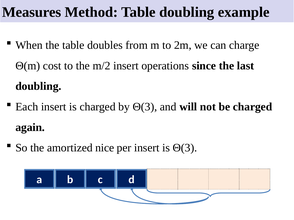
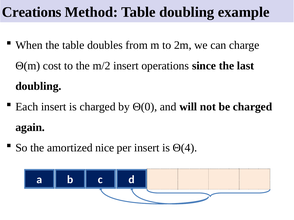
Measures: Measures -> Creations (32, 12)
by Θ(3: Θ(3 -> Θ(0 (145, 107)
is Θ(3: Θ(3 -> Θ(4 (185, 148)
